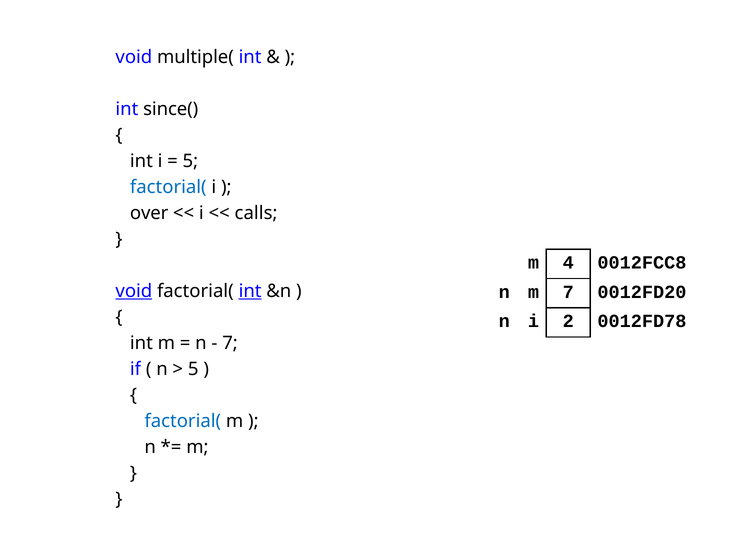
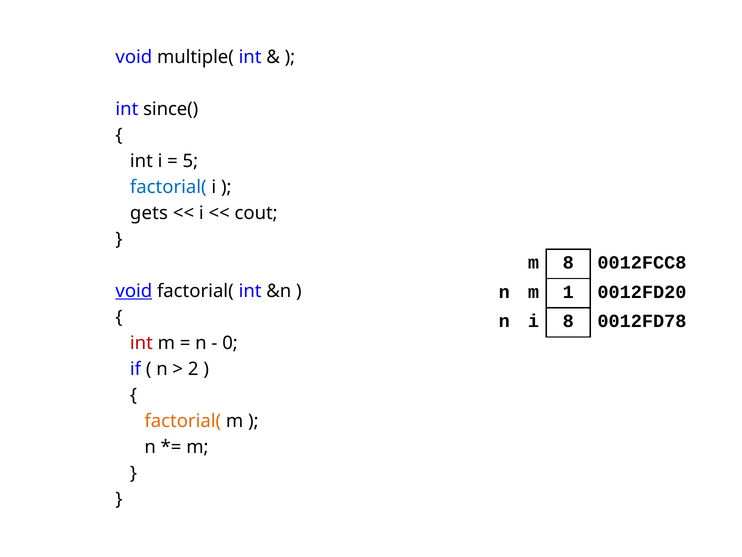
over: over -> gets (149, 213)
calls: calls -> cout (256, 213)
m 4: 4 -> 8 (568, 262)
m 7: 7 -> 1 (568, 292)
int underline: present -> none (250, 291)
i 2: 2 -> 8 (568, 321)
int colour: black -> red (141, 343)
7: 7 -> 0 (230, 343)
5: 5 -> 2 (193, 369)
factorial( colour: blue -> orange (183, 421)
